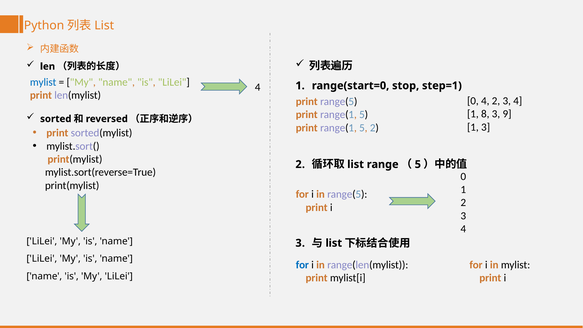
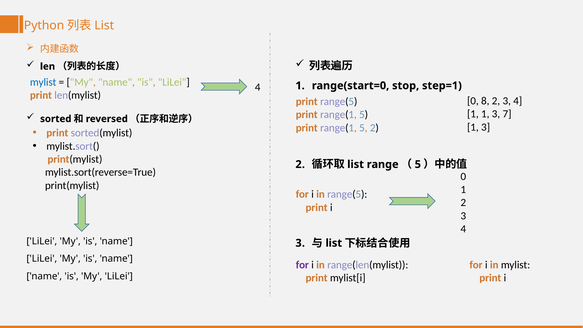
0 4: 4 -> 8 (485, 101)
1 8: 8 -> 1 (485, 114)
9: 9 -> 7 (507, 114)
for colour: blue -> purple (302, 265)
